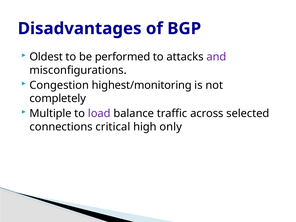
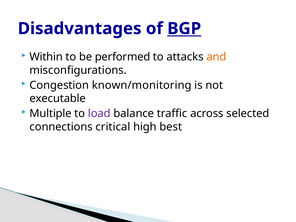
BGP underline: none -> present (184, 29)
Oldest: Oldest -> Within (46, 57)
and colour: purple -> orange (216, 57)
highest/monitoring: highest/monitoring -> known/monitoring (142, 85)
completely: completely -> executable (58, 98)
only: only -> best (171, 127)
